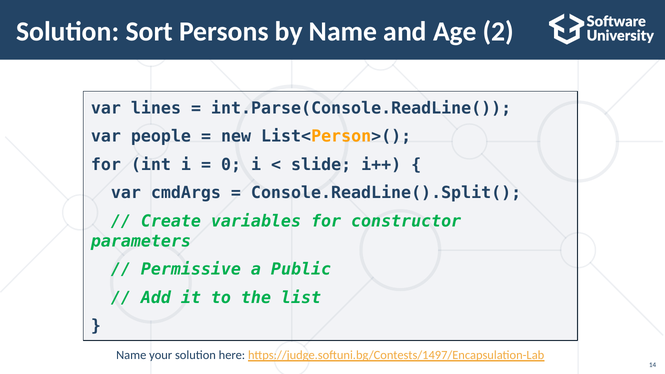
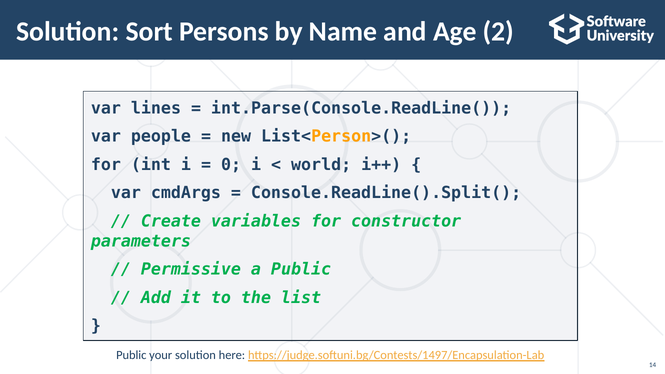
slide: slide -> world (321, 165)
Name: Name -> Public (131, 355)
